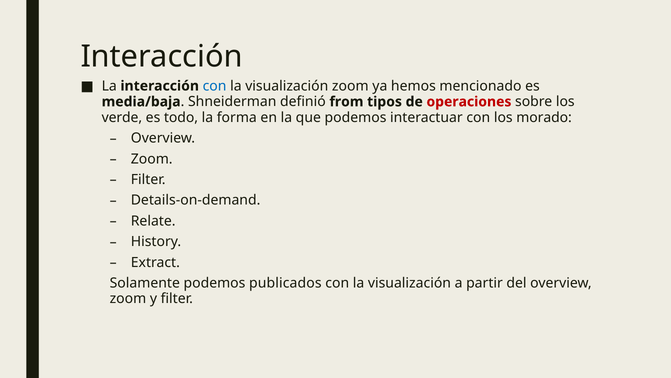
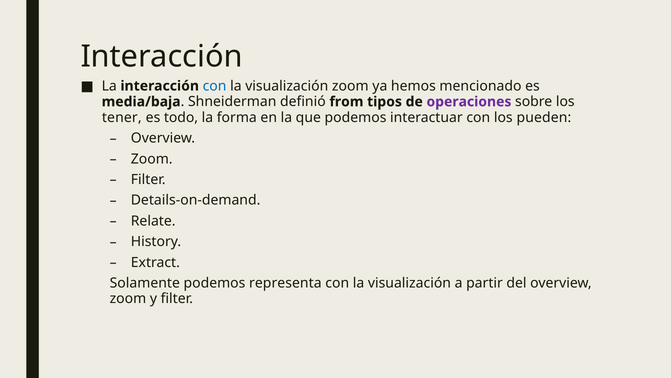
operaciones colour: red -> purple (469, 102)
verde: verde -> tener (122, 117)
morado: morado -> pueden (544, 117)
publicados: publicados -> representa (285, 283)
